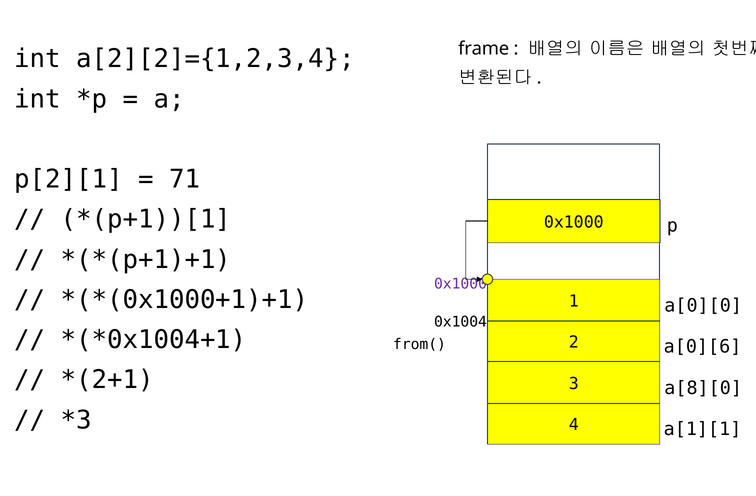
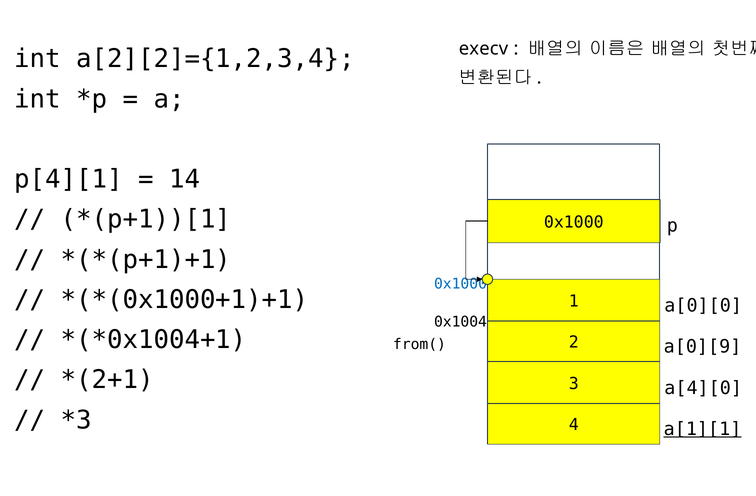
frame: frame -> execv (484, 49)
p[2][1: p[2][1 -> p[4][1 (69, 180)
71: 71 -> 14 (185, 180)
0x1000 colour: purple -> blue (460, 284)
a[0][6: a[0][6 -> a[0][9 (703, 347)
a[8][0: a[8][0 -> a[4][0 (703, 389)
a[1][1 underline: none -> present (703, 430)
